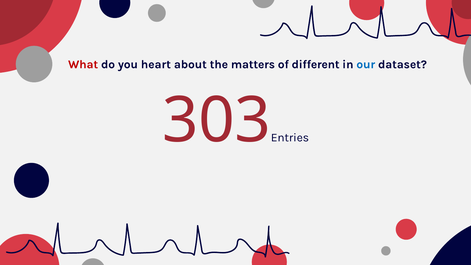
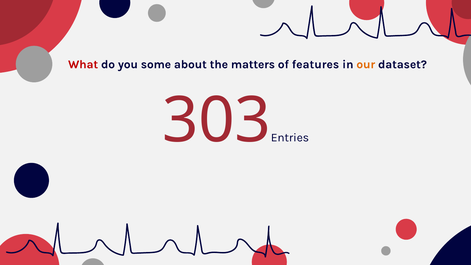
heart: heart -> some (156, 64)
different: different -> features (315, 64)
our colour: blue -> orange (366, 64)
